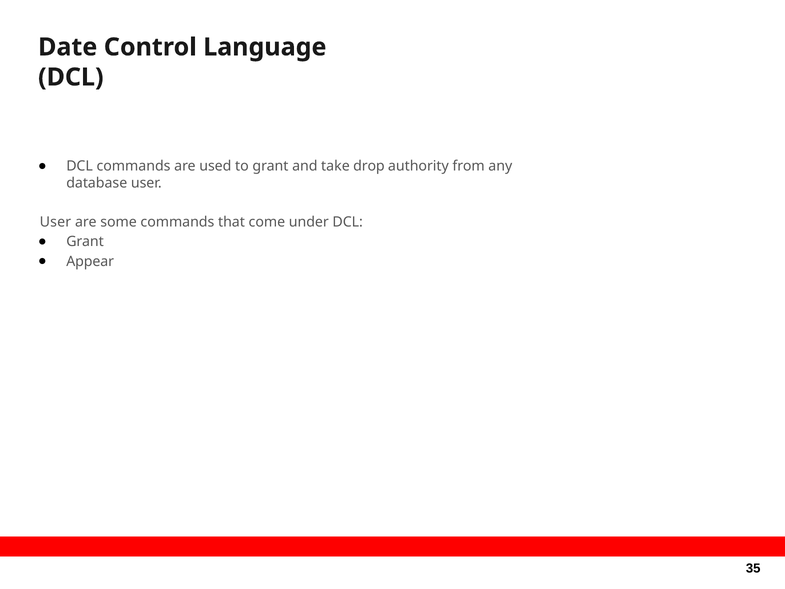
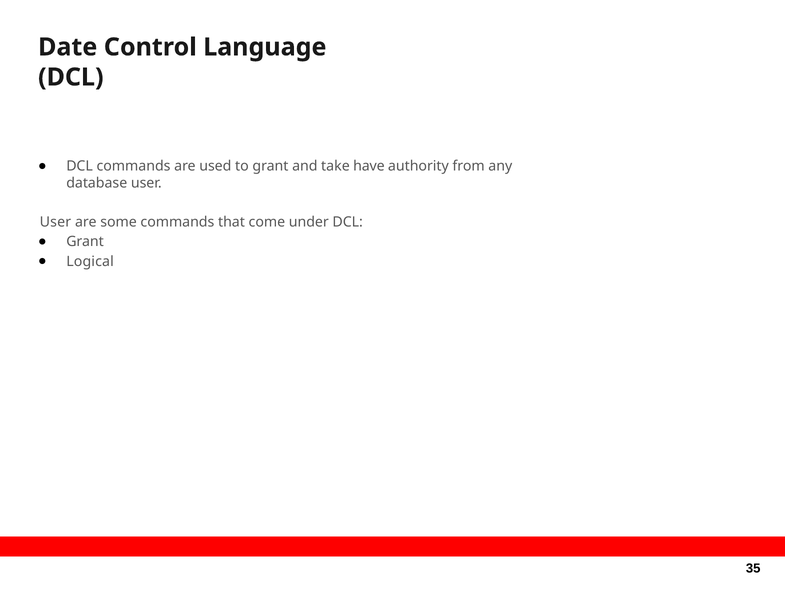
drop: drop -> have (369, 166)
Appear: Appear -> Logical (90, 261)
